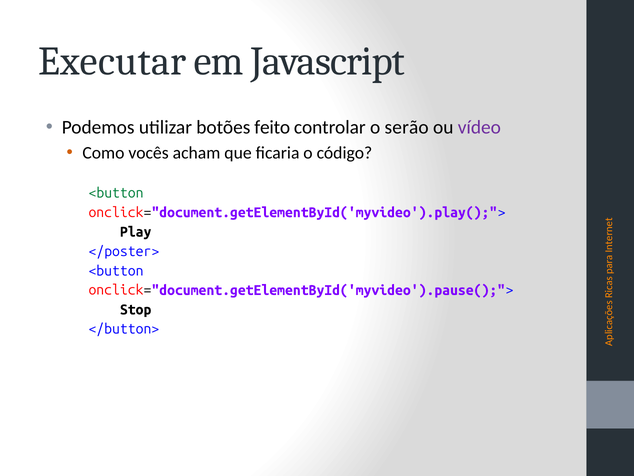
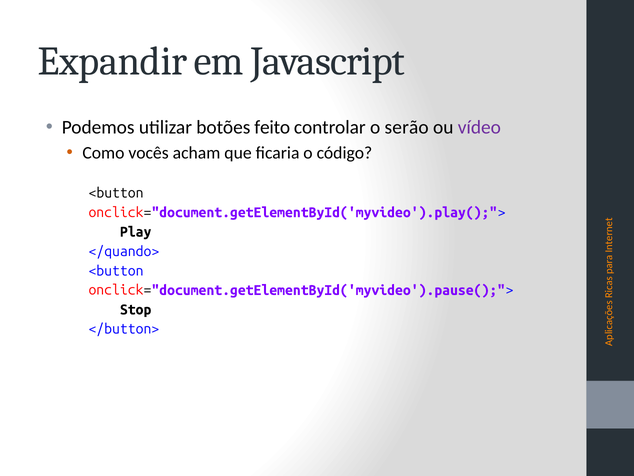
Executar: Executar -> Expandir (113, 61)
<button colour: green -> black (116, 193)
</poster>: </poster> -> </quando> (124, 251)
